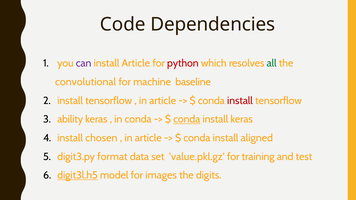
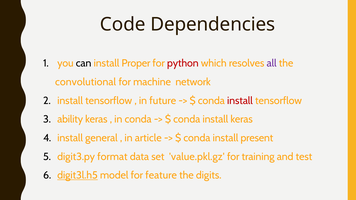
can colour: purple -> black (84, 63)
install Article: Article -> Proper (136, 63)
all colour: green -> purple (272, 63)
baseline: baseline -> network (193, 82)
article: article -> future (163, 101)
conda underline: present -> none (187, 119)
chosen: chosen -> general (101, 138)
aligned: aligned -> present (257, 138)
images: images -> feature (161, 176)
